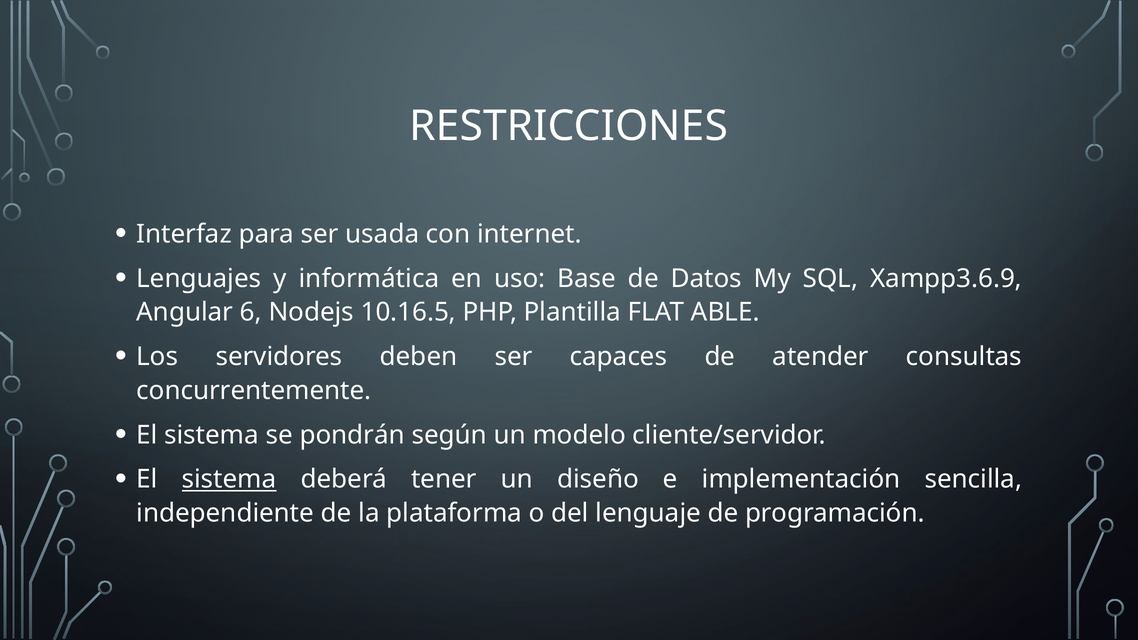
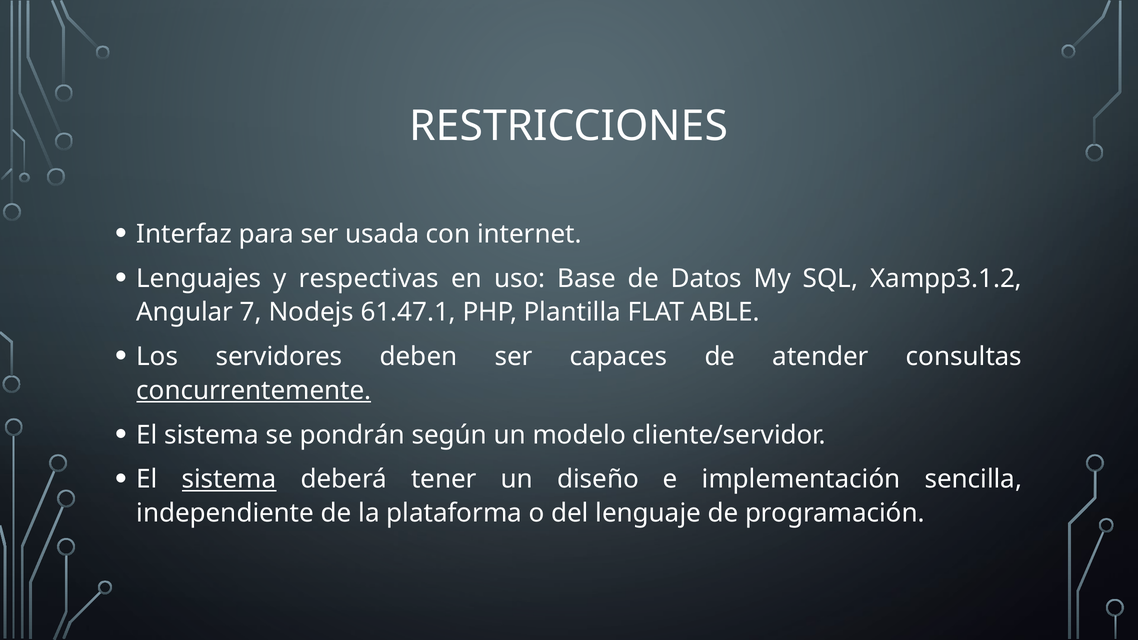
informática: informática -> respectivas (369, 279)
Xampp3.6.9: Xampp3.6.9 -> Xampp3.1.2 (946, 279)
6: 6 -> 7 (251, 312)
10.16.5: 10.16.5 -> 61.47.1 (408, 312)
concurrentemente underline: none -> present (254, 391)
